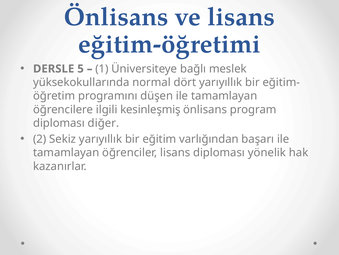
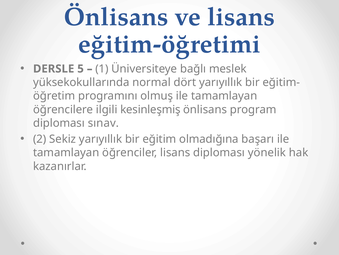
düşen: düşen -> olmuş (157, 96)
diğer: diğer -> sınav (103, 123)
varlığından: varlığından -> olmadığına (209, 139)
